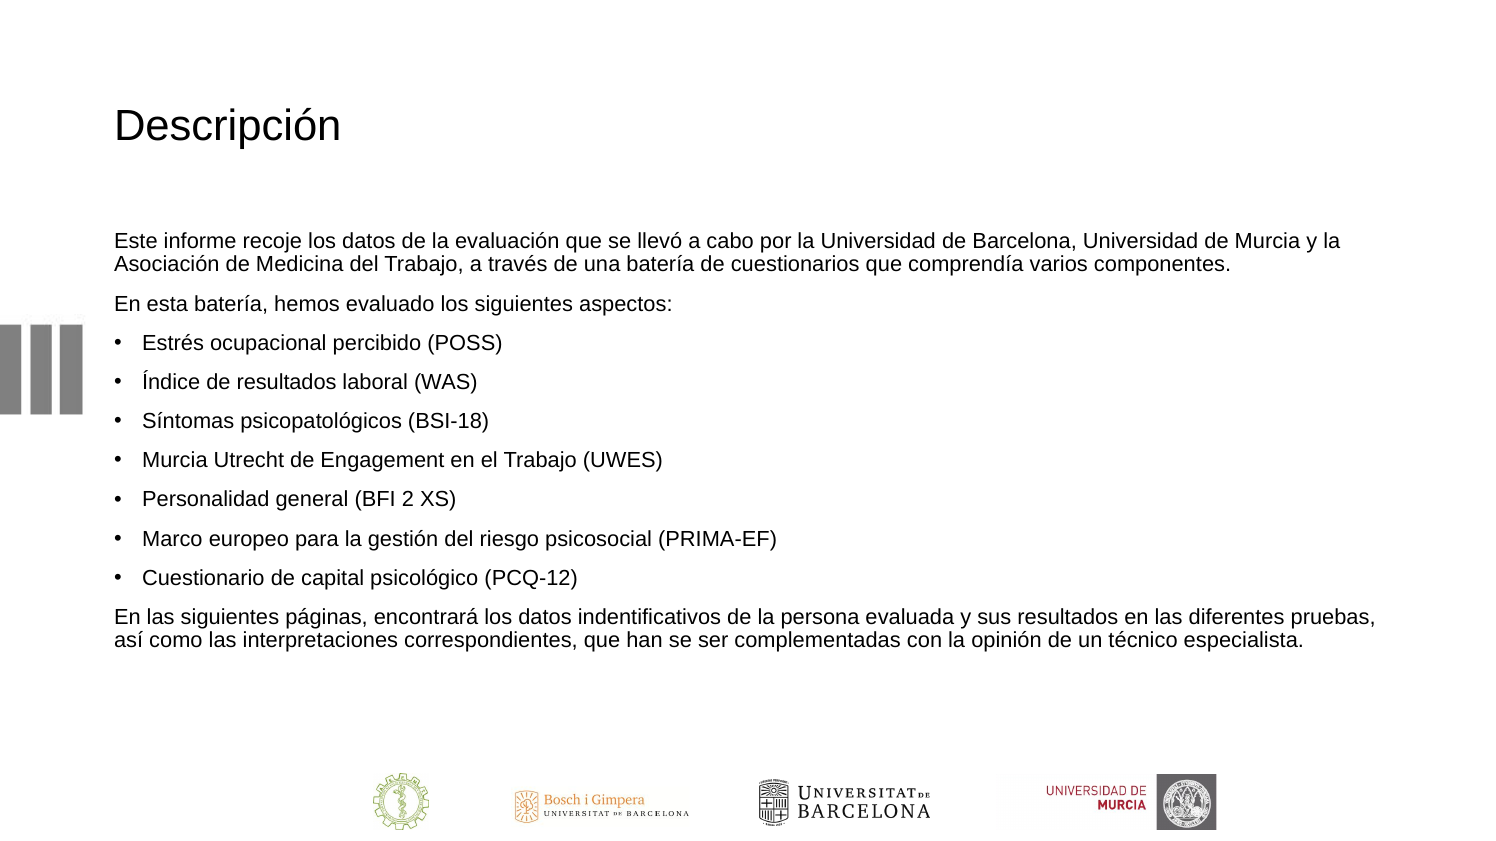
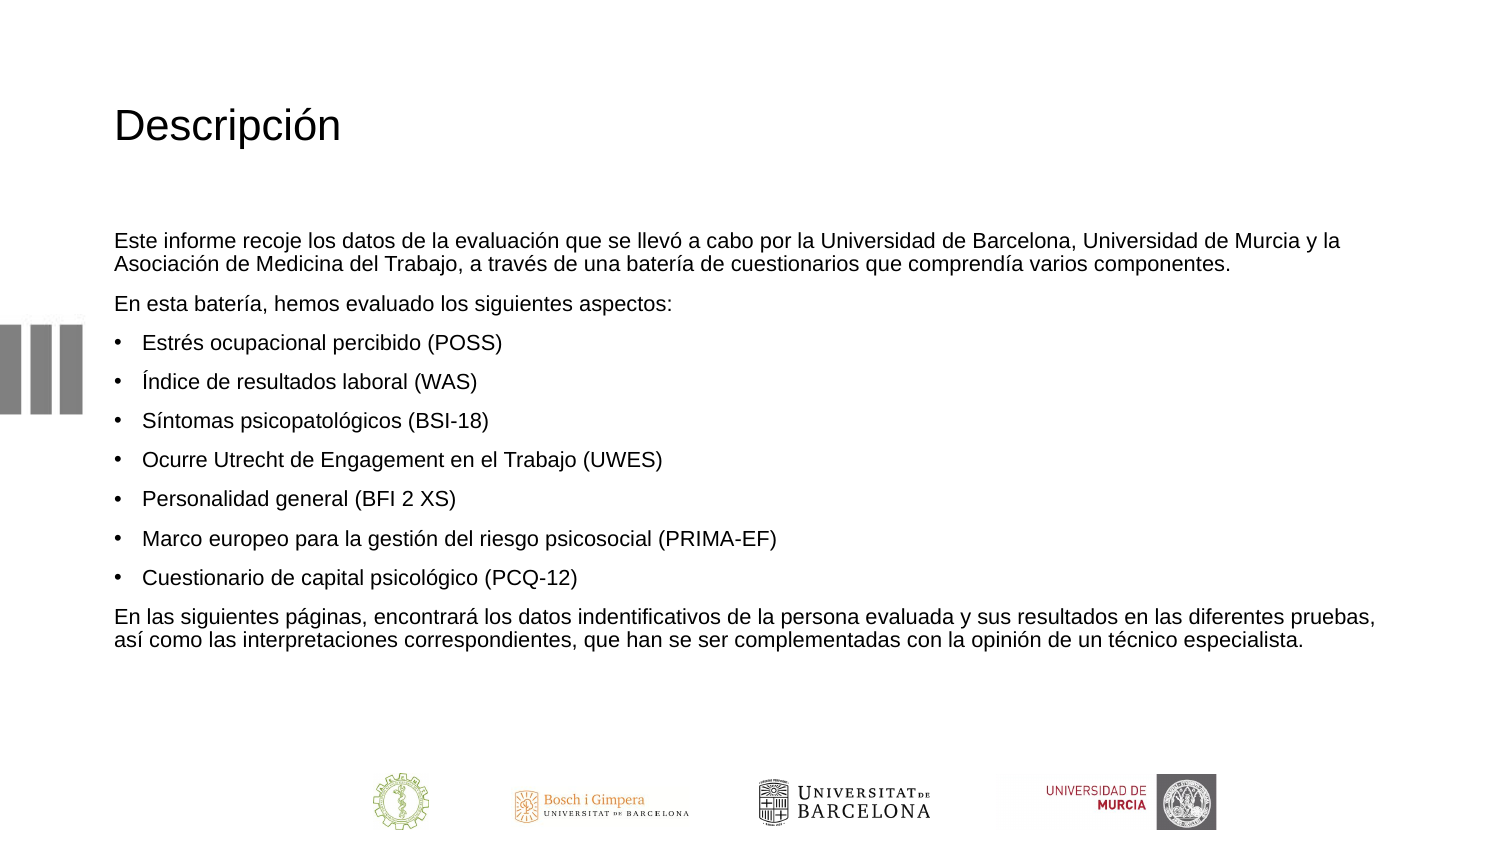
Murcia: Murcia -> Ocurre (175, 461)
